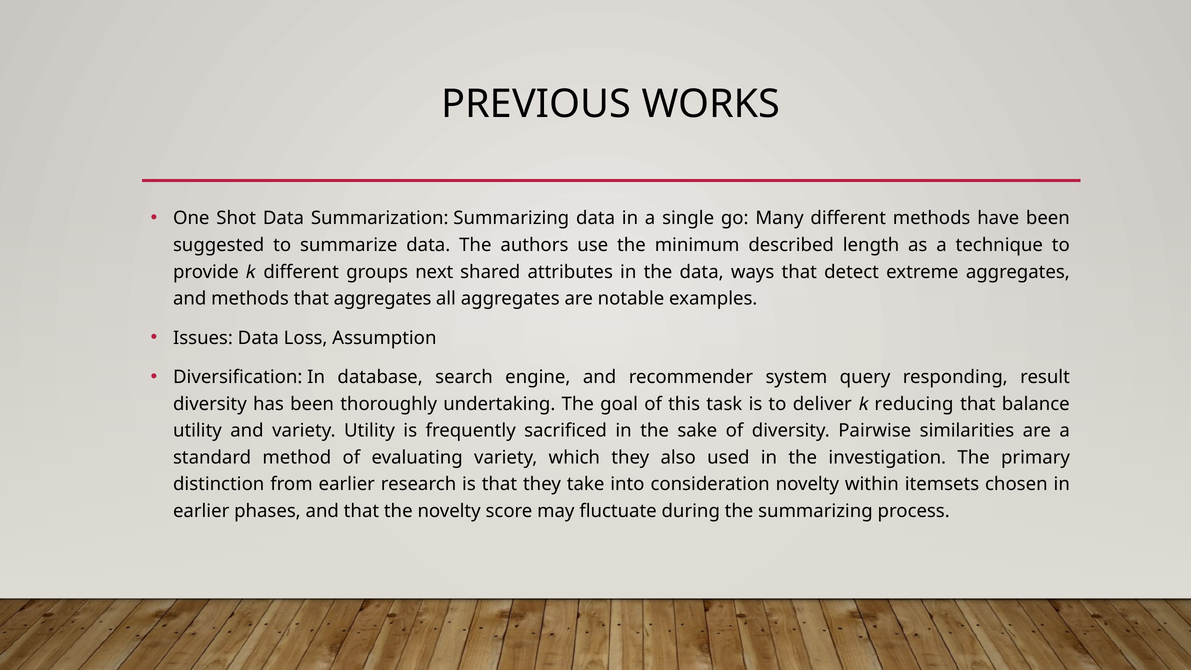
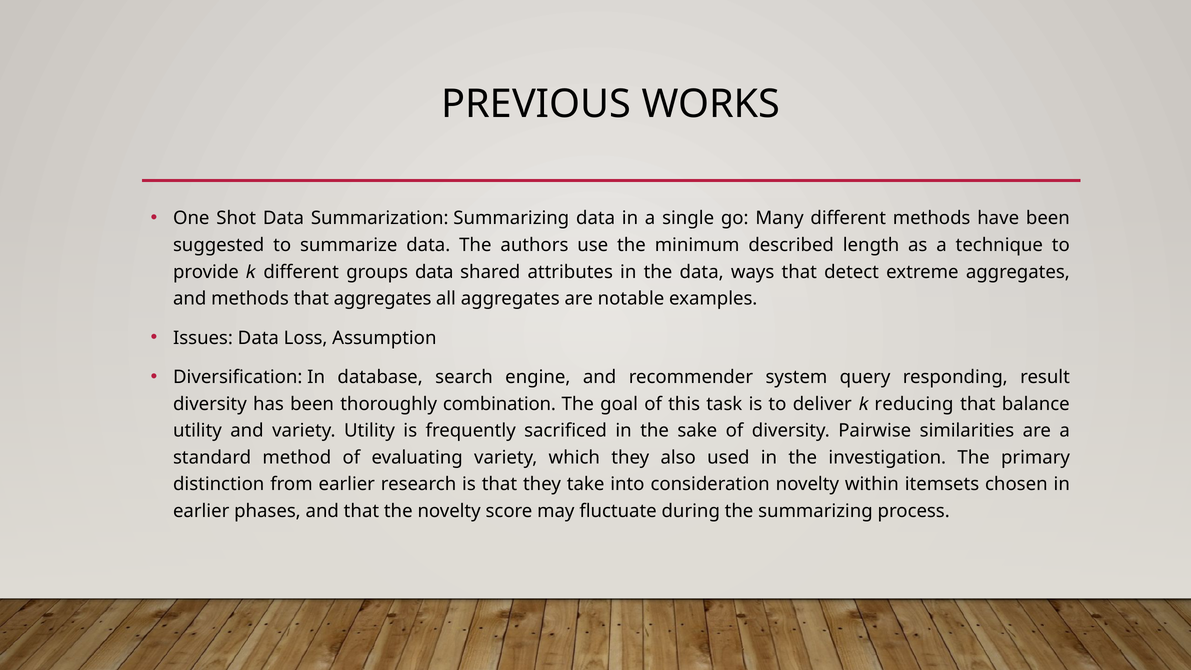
groups next: next -> data (434, 272)
undertaking: undertaking -> combination (499, 404)
